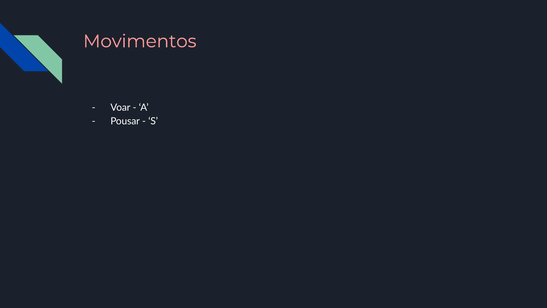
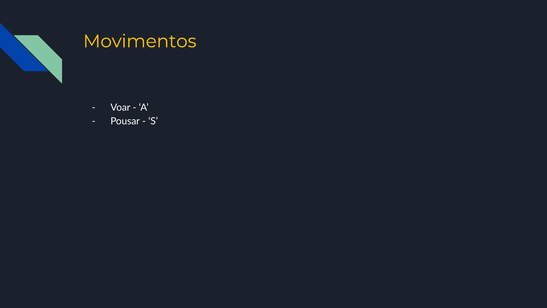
Movimentos colour: pink -> yellow (140, 41)
